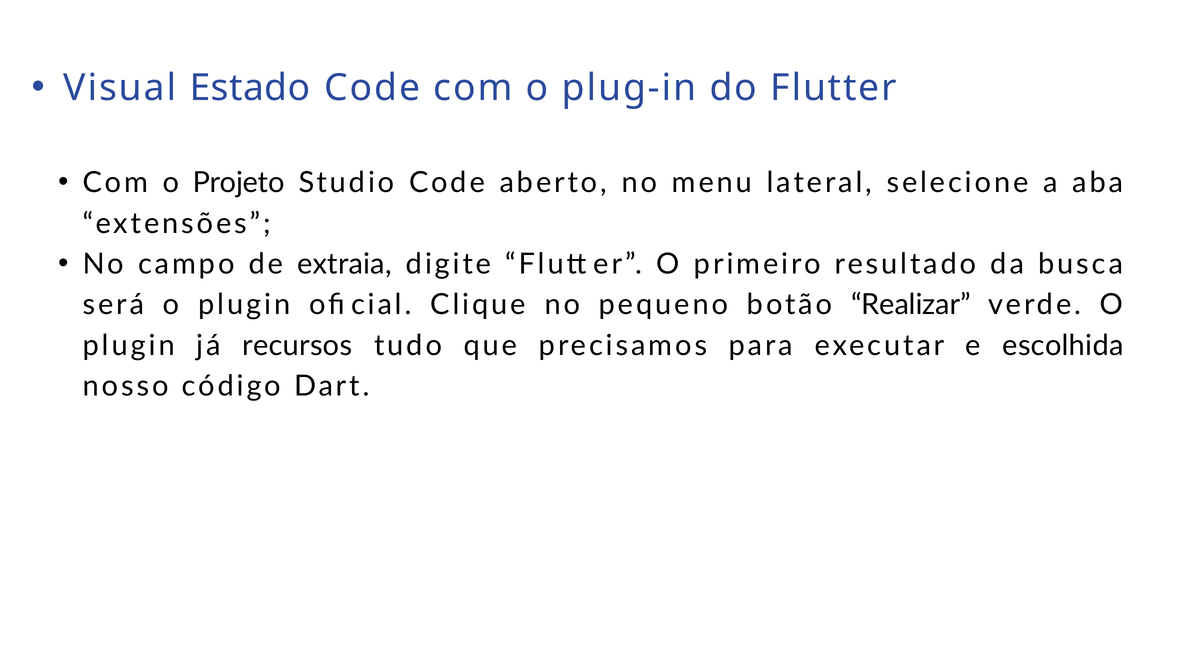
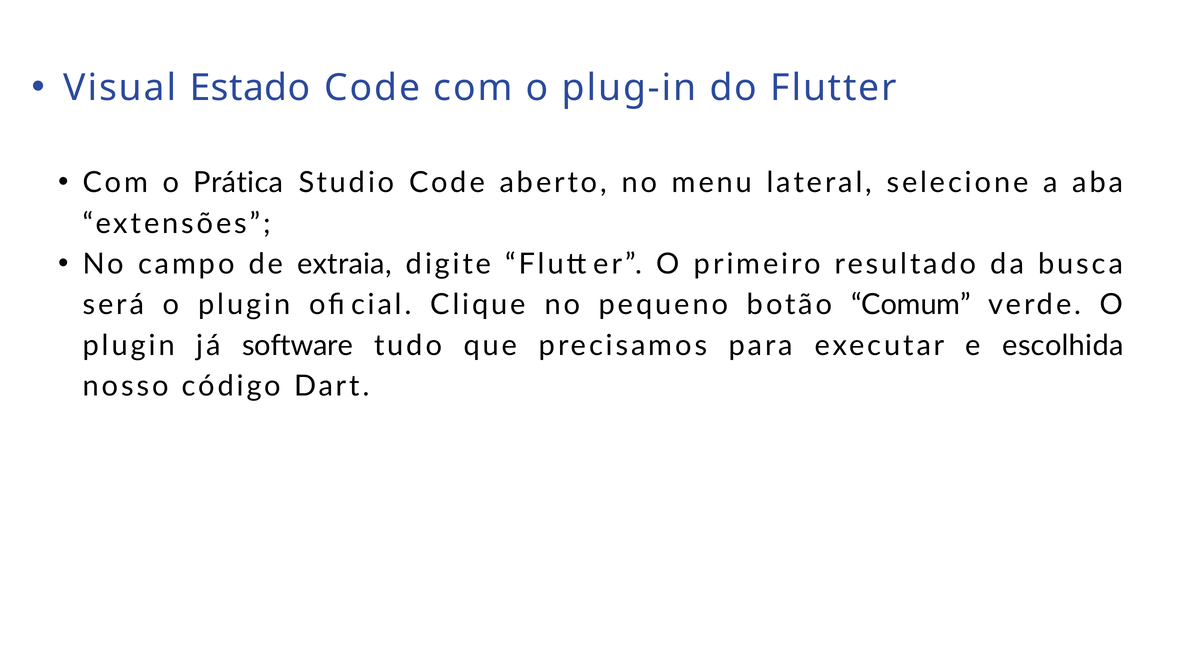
Projeto: Projeto -> Prática (238, 183)
Realizar: Realizar -> Comum (911, 305)
recursos: recursos -> software (298, 346)
